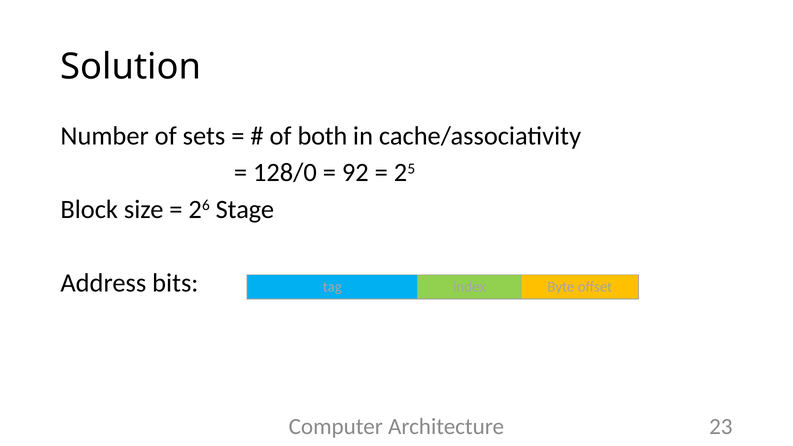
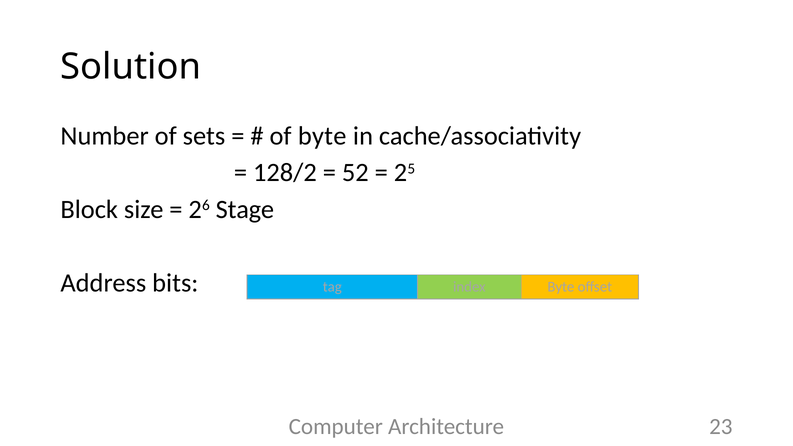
of both: both -> byte (322, 136)
128/0: 128/0 -> 128/2 (285, 173)
92: 92 -> 52 (355, 173)
